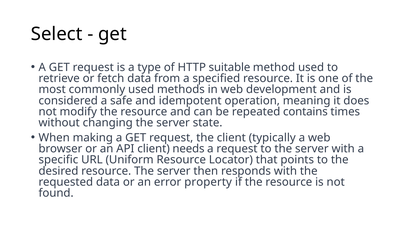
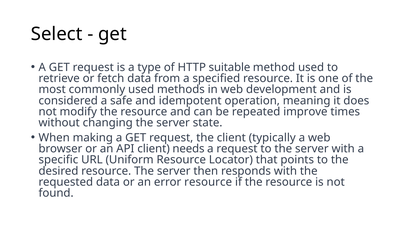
contains: contains -> improve (305, 112)
error property: property -> resource (208, 182)
